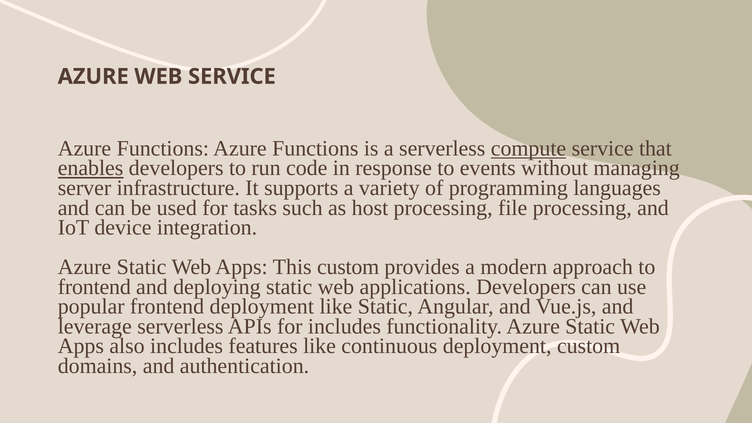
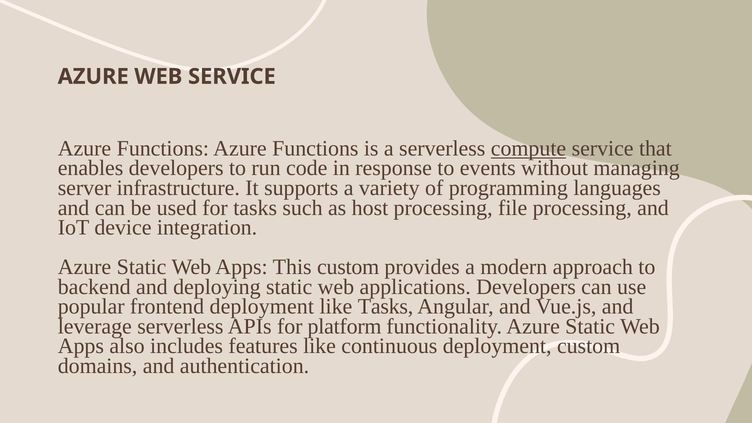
enables underline: present -> none (91, 168)
frontend: frontend -> backend (94, 287)
like Static: Static -> Tasks (386, 307)
for includes: includes -> platform (345, 326)
